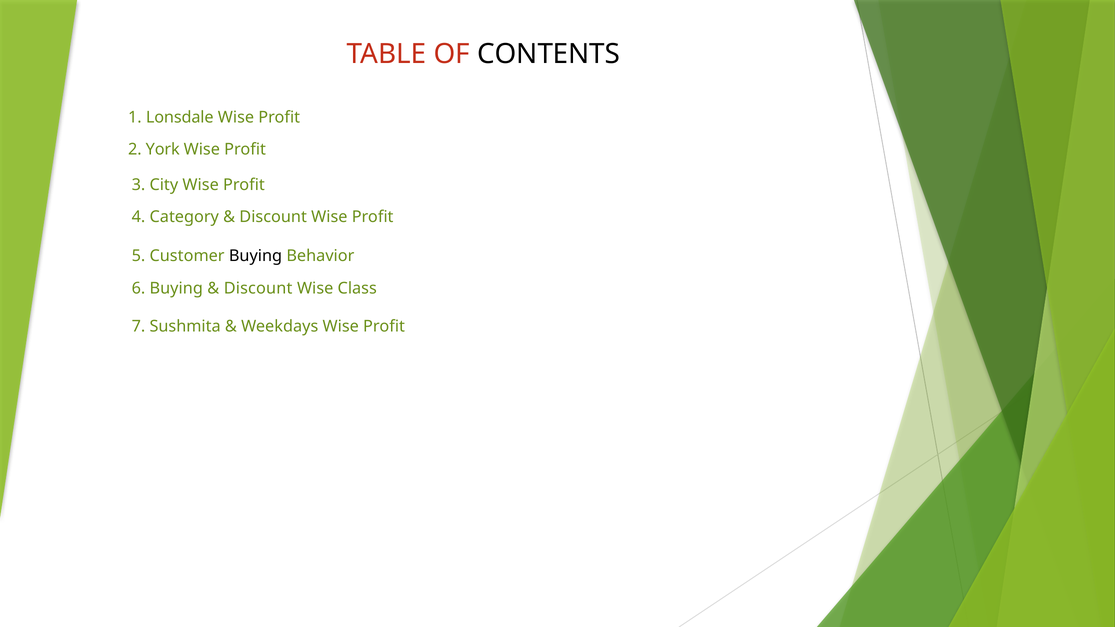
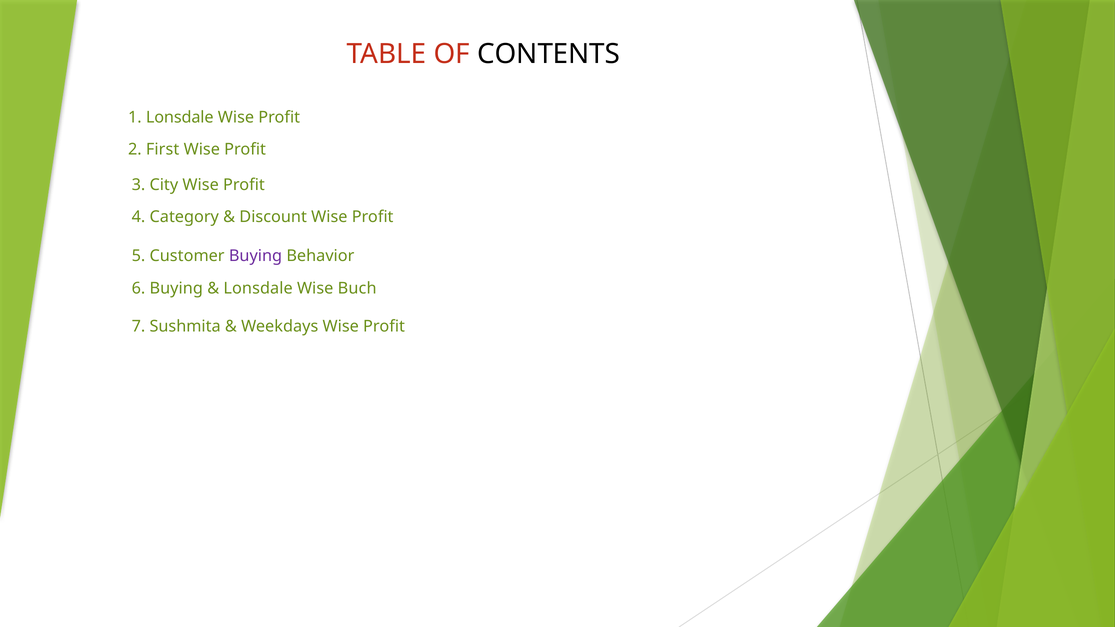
York: York -> First (163, 150)
Buying colour: black -> purple (255, 256)
Discount: Discount -> Lonsdale (258, 288)
Class: Class -> Buch (357, 288)
